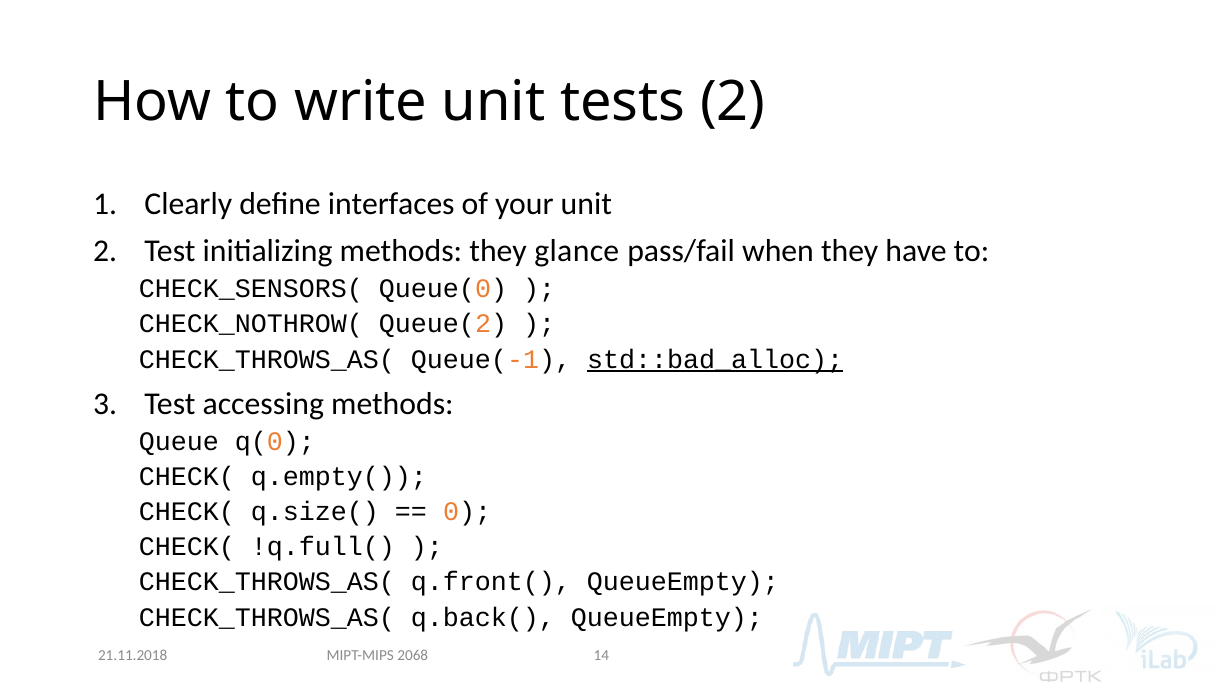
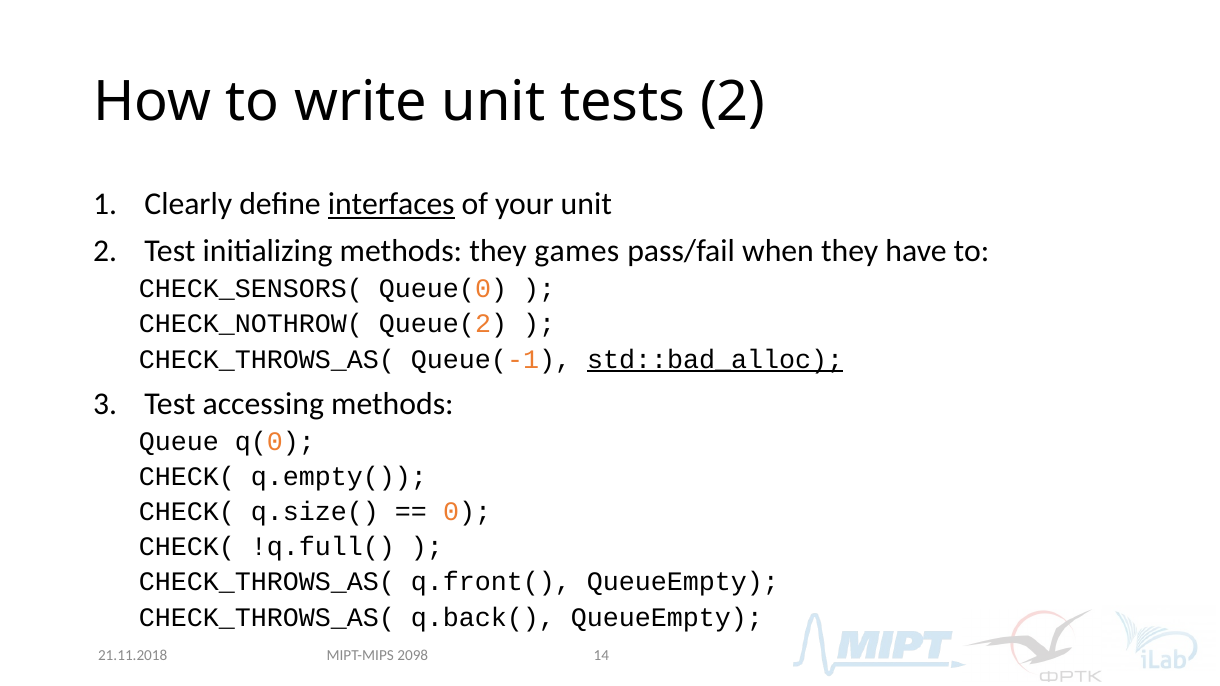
interfaces underline: none -> present (391, 204)
glance: glance -> games (577, 251)
2068: 2068 -> 2098 (413, 655)
